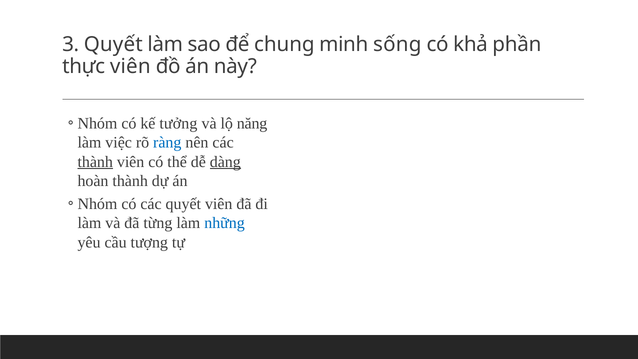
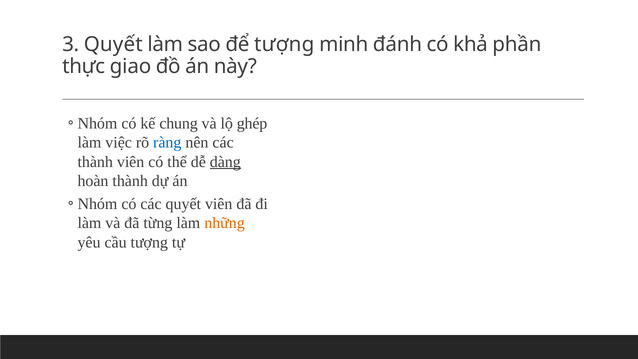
để chung: chung -> tượng (284, 44)
sống: sống -> đánh (397, 44)
thực viên: viên -> giao (130, 67)
tưởng: tưởng -> chung (179, 123)
năng: năng -> ghép (252, 123)
thành underline: present -> none (95, 162)
những colour: blue -> orange (225, 223)
